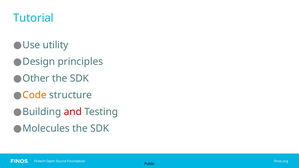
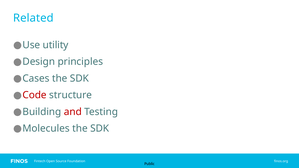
Tutorial: Tutorial -> Related (33, 18)
Other: Other -> Cases (36, 78)
Code colour: orange -> red (35, 95)
